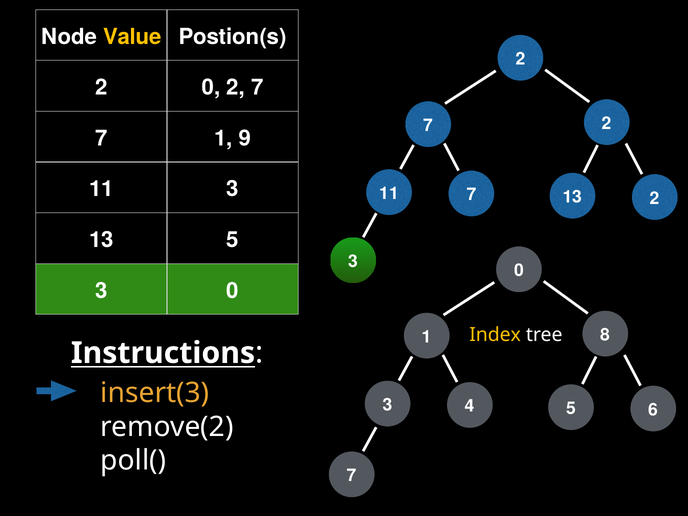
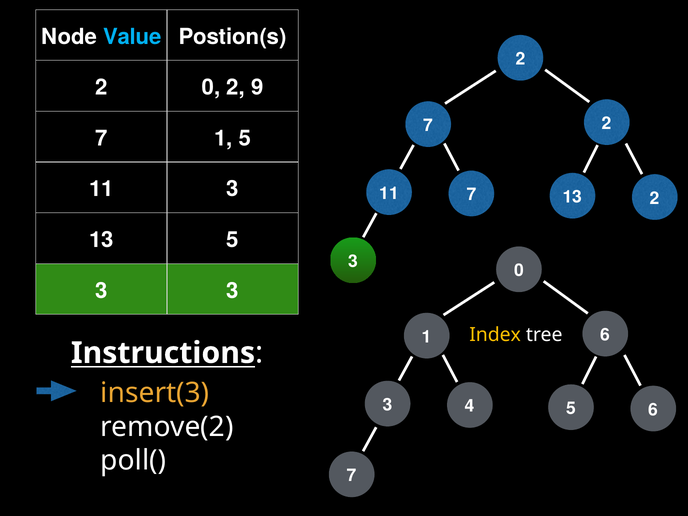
Value colour: yellow -> light blue (132, 37)
0 2 7: 7 -> 9 (257, 88)
1 9: 9 -> 5 (245, 138)
0: 0 -> 3 (233, 291)
1 8: 8 -> 6 (605, 335)
